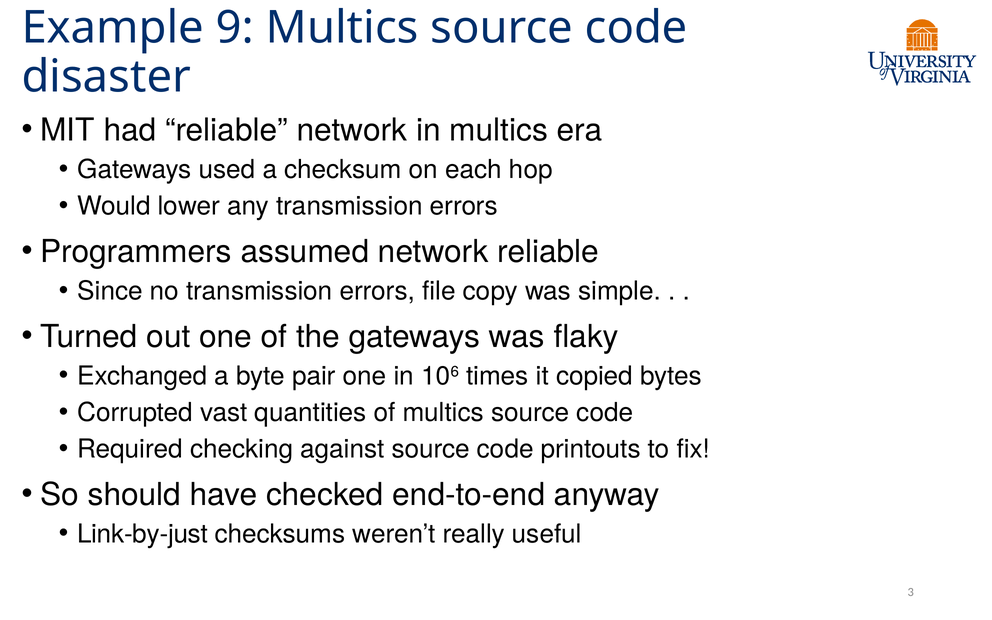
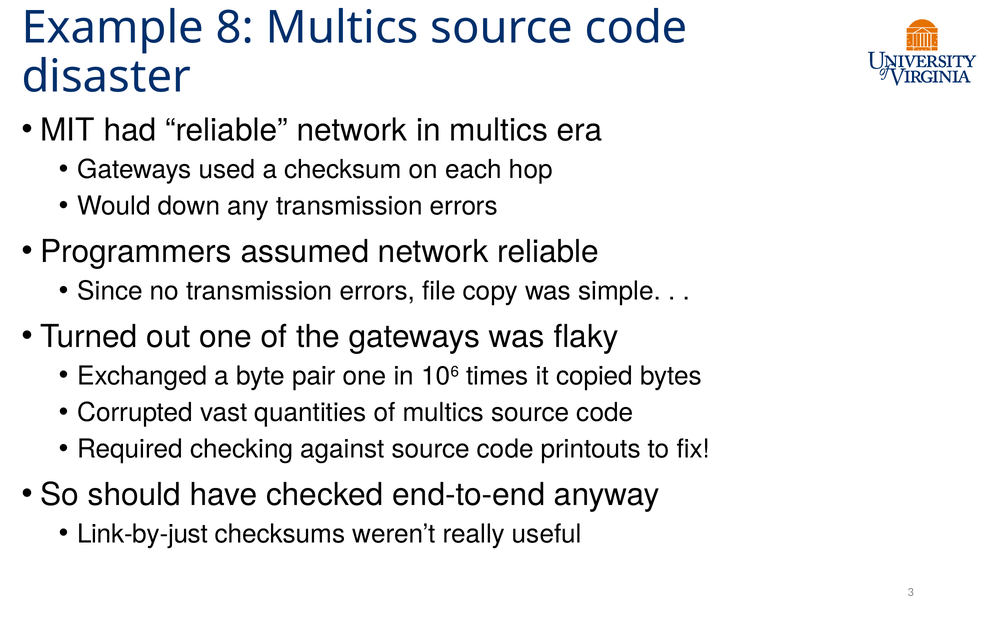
9: 9 -> 8 (235, 28)
lower: lower -> down (189, 206)
